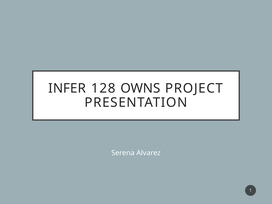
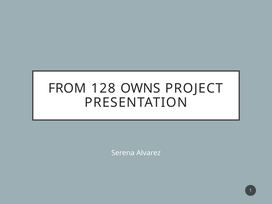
INFER: INFER -> FROM (67, 88)
